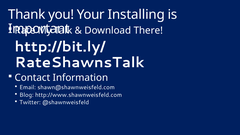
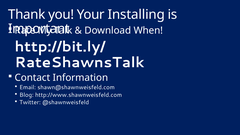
There: There -> When (148, 30)
